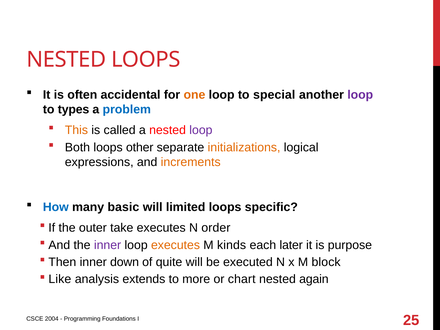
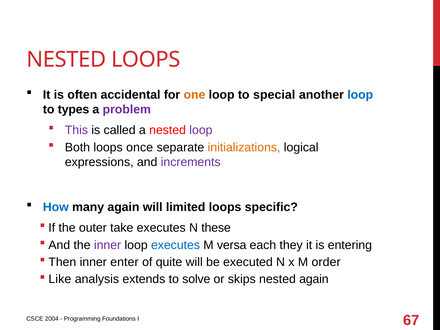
loop colour: purple -> blue (360, 95)
problem colour: blue -> purple (127, 109)
This colour: orange -> purple (76, 130)
other: other -> once (140, 147)
increments colour: orange -> purple (191, 162)
many basic: basic -> again (123, 207)
order: order -> these (216, 228)
executes colour: orange -> blue (175, 245)
kinds: kinds -> versa (232, 245)
later: later -> they (291, 245)
purpose: purpose -> entering (350, 245)
down: down -> enter (124, 262)
block: block -> order (326, 262)
more: more -> solve (196, 279)
chart: chart -> skips (242, 279)
25: 25 -> 67 (411, 320)
